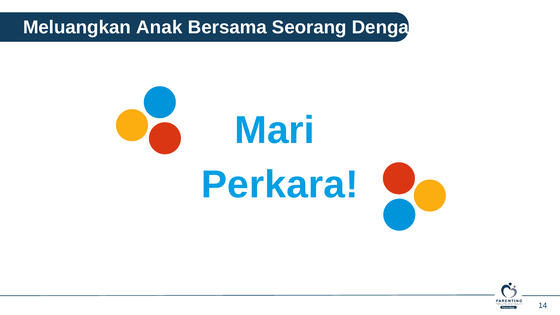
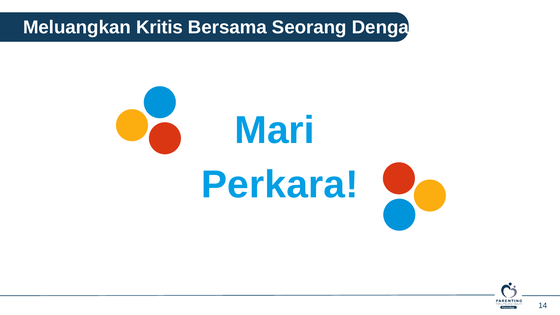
Meluangkan Anak: Anak -> Kritis (160, 27)
